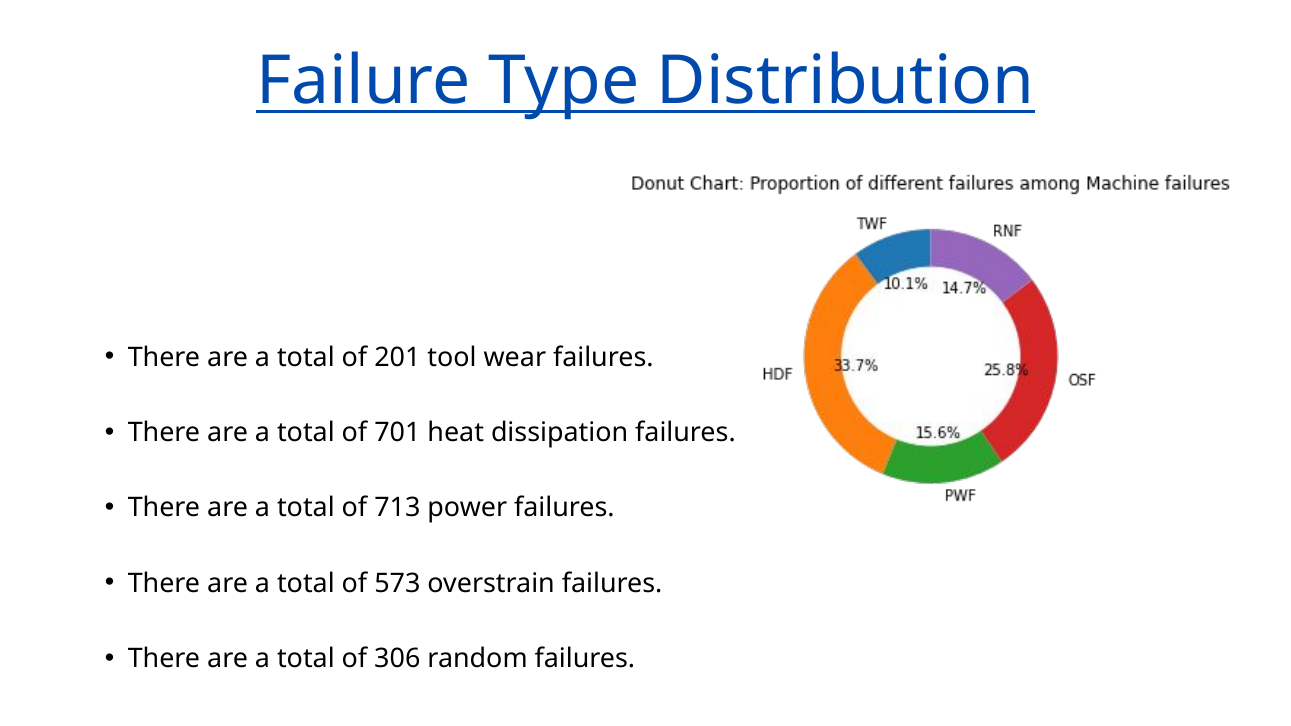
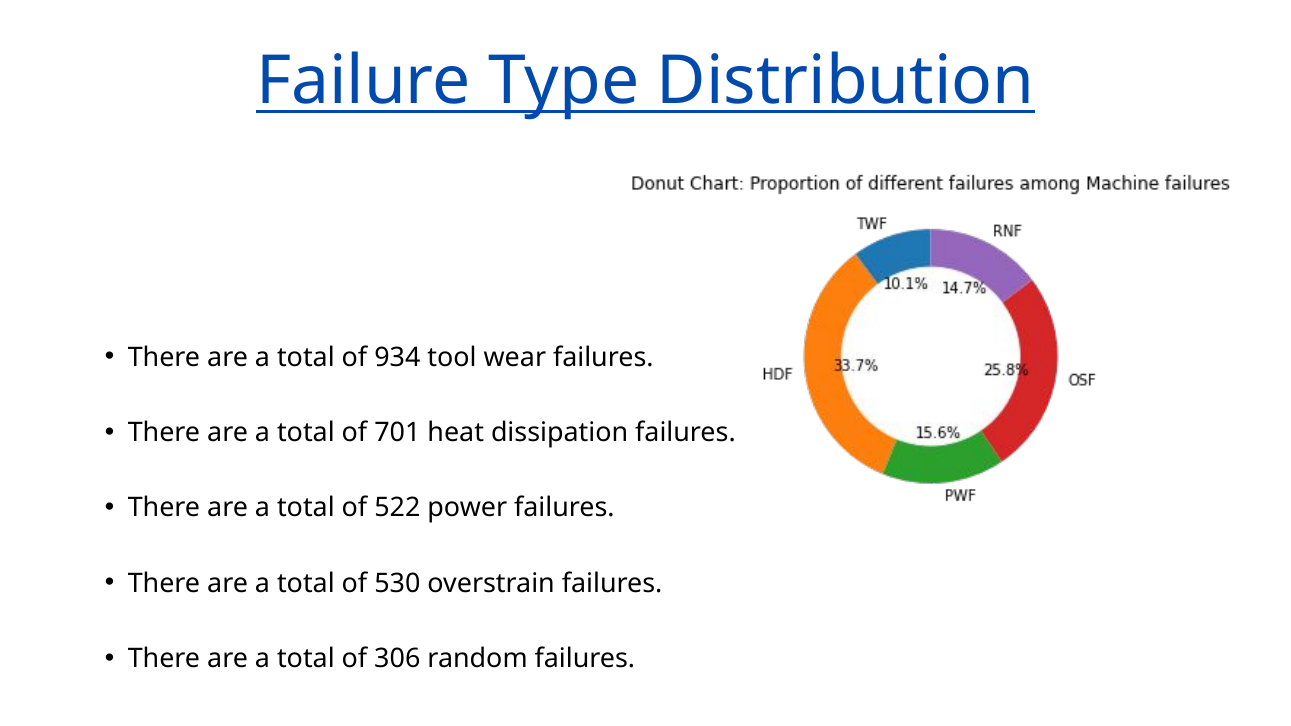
201: 201 -> 934 (397, 357)
713: 713 -> 522 (397, 508)
573: 573 -> 530 (397, 584)
